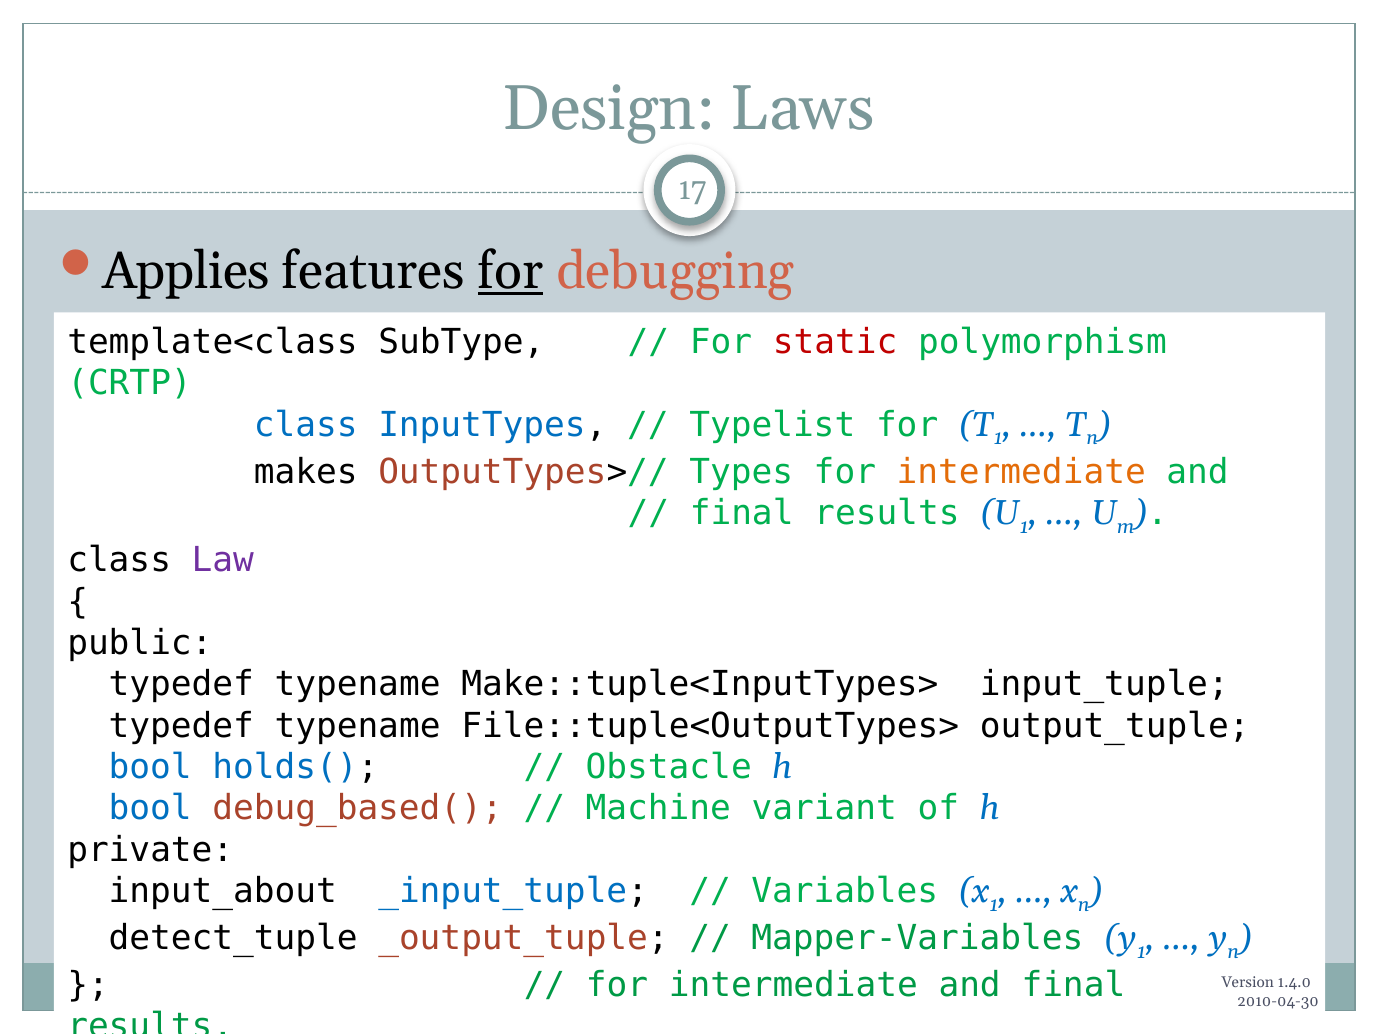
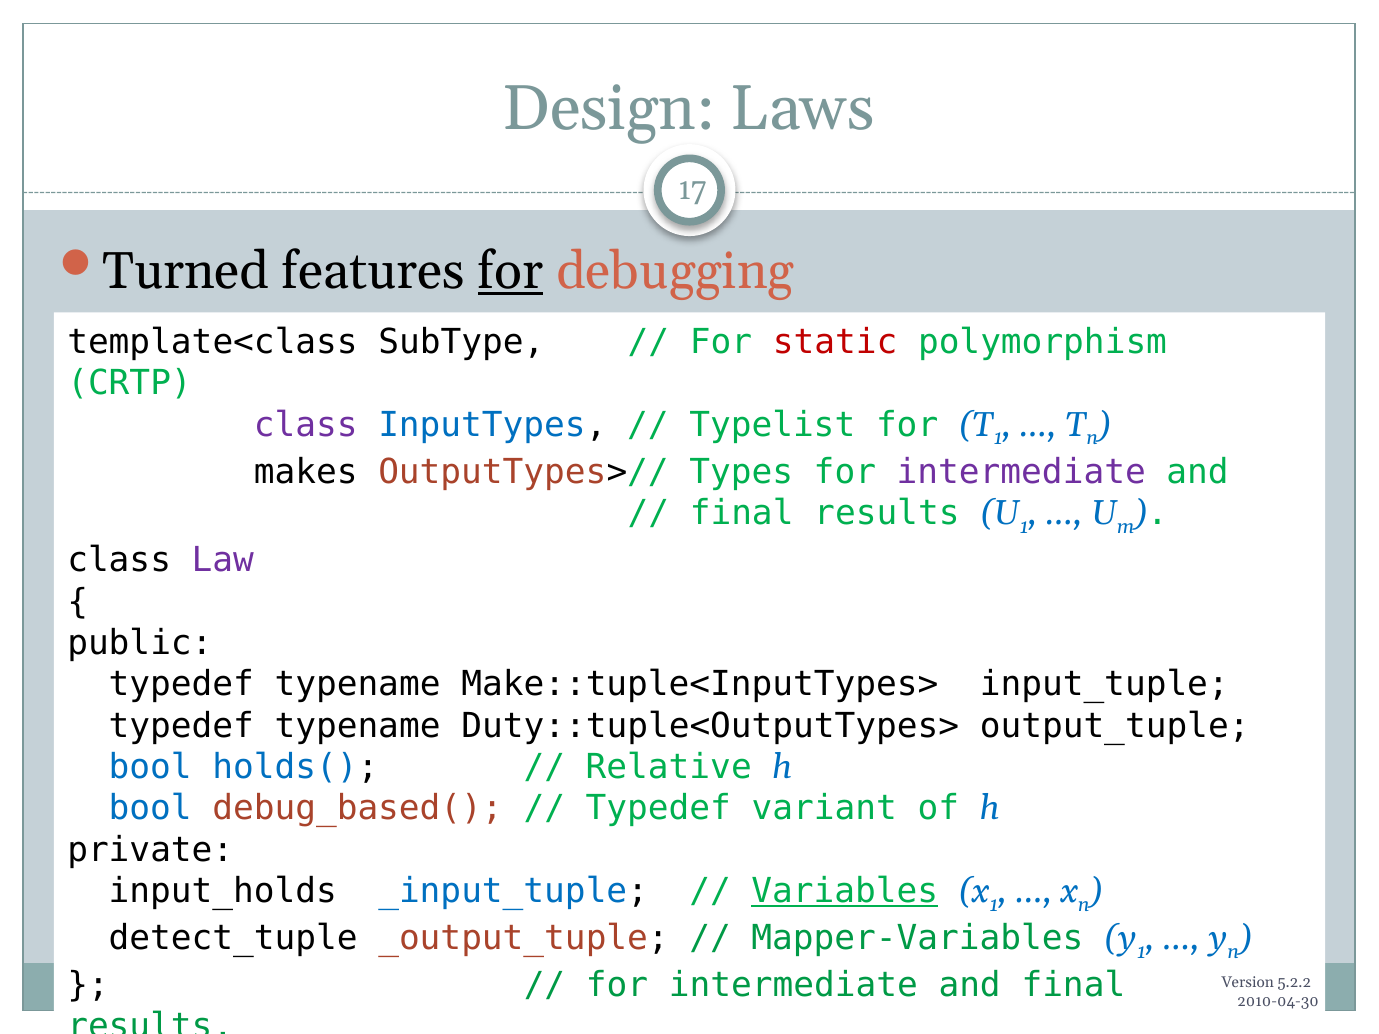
Applies: Applies -> Turned (186, 272)
class colour: blue -> purple (306, 425)
intermediate colour: orange -> purple (1021, 472)
File::tuple<OutputTypes>: File::tuple<OutputTypes> -> Duty::tuple<OutputTypes> (710, 726)
Obstacle: Obstacle -> Relative (669, 767)
Machine: Machine -> Typedef (658, 809)
input_about: input_about -> input_holds (223, 891)
Variables underline: none -> present (845, 891)
1.4.0: 1.4.0 -> 5.2.2 (1294, 983)
